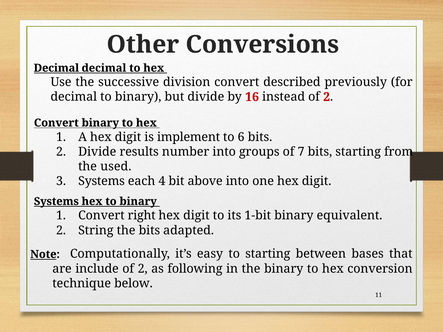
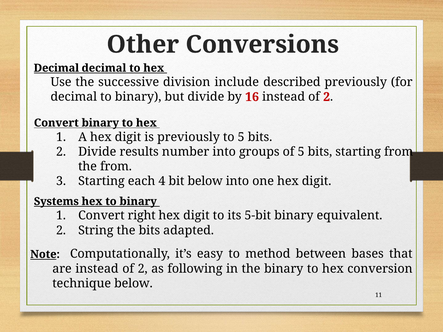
division convert: convert -> include (237, 82)
is implement: implement -> previously (188, 137)
to 6: 6 -> 5 (241, 137)
of 7: 7 -> 5 (301, 152)
the used: used -> from (116, 167)
Systems: Systems -> Starting (101, 181)
bit above: above -> below (205, 181)
1-bit: 1-bit -> 5-bit (258, 216)
to starting: starting -> method (268, 254)
are include: include -> instead (97, 269)
